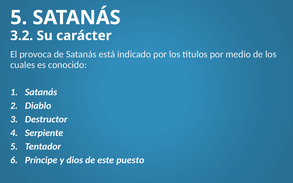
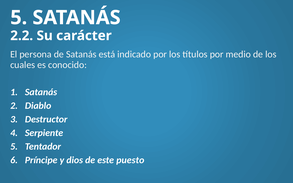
3.2: 3.2 -> 2.2 (22, 36)
provoca: provoca -> persona (36, 54)
